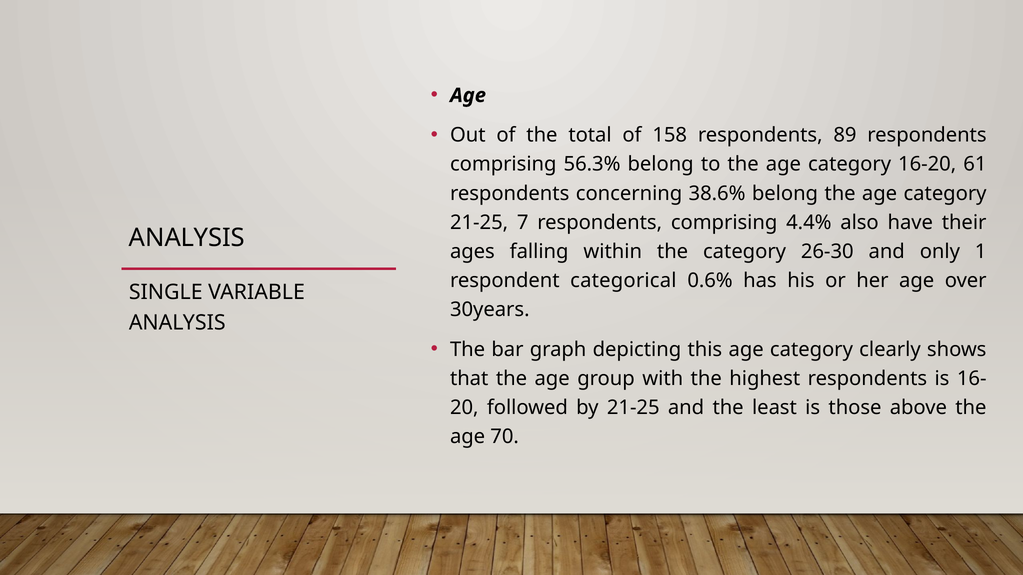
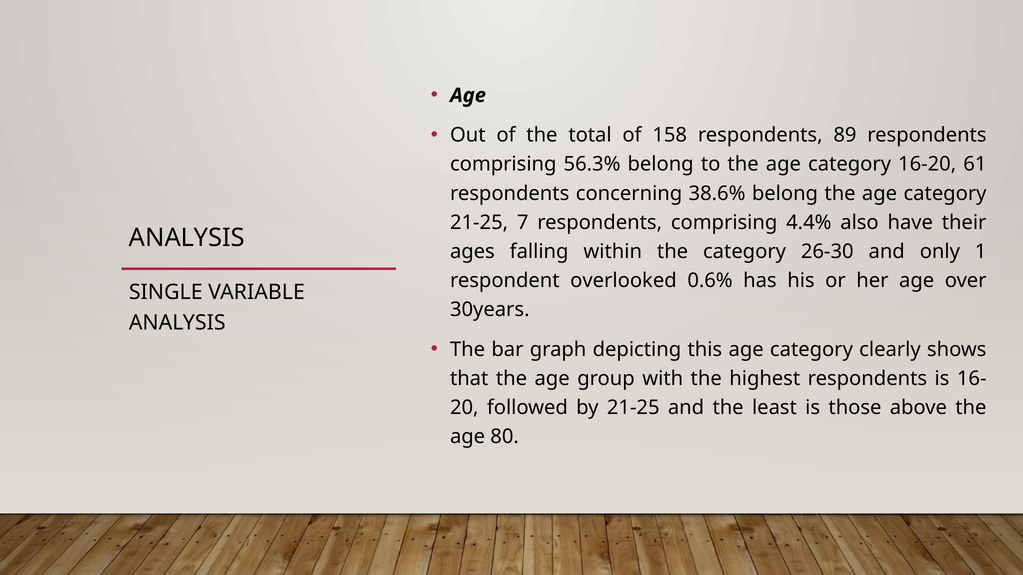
categorical: categorical -> overlooked (623, 281)
70: 70 -> 80 (505, 437)
